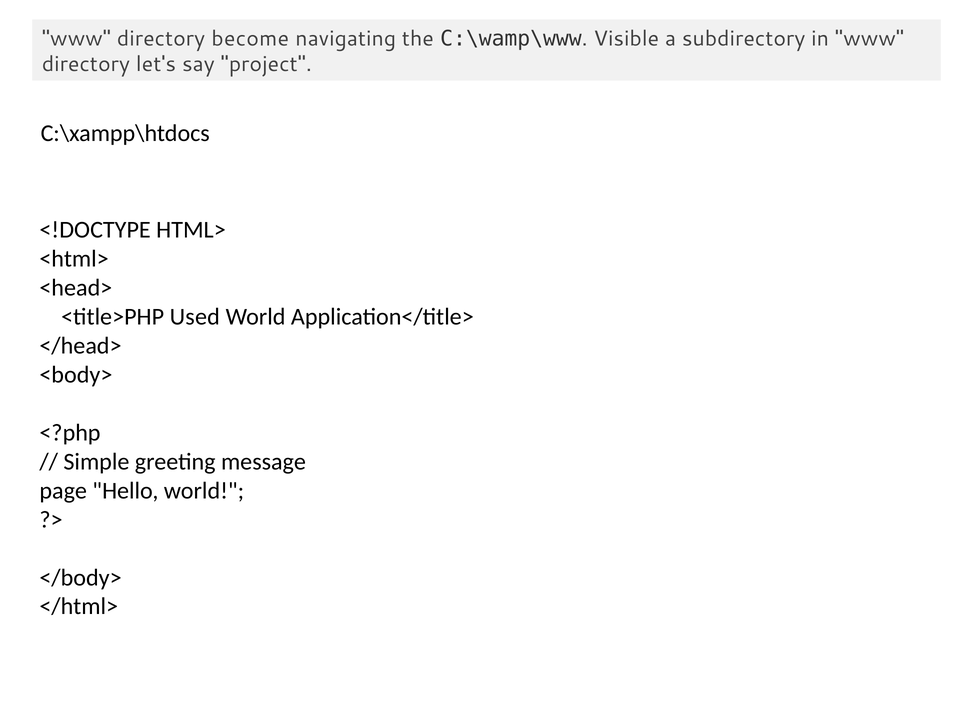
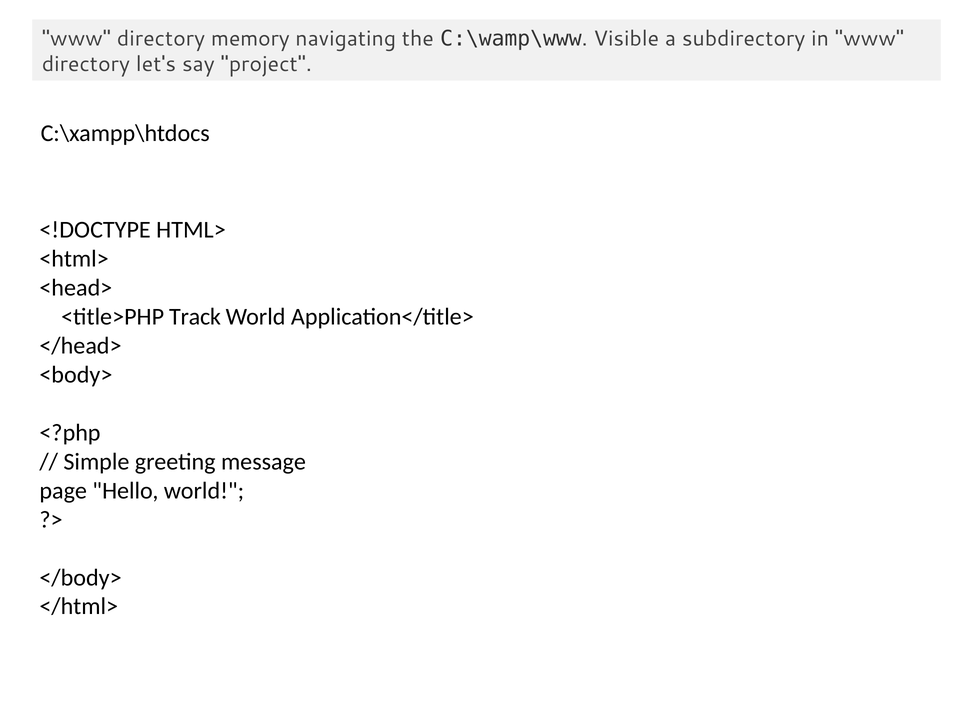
become: become -> memory (250, 39)
Used: Used -> Track (195, 317)
